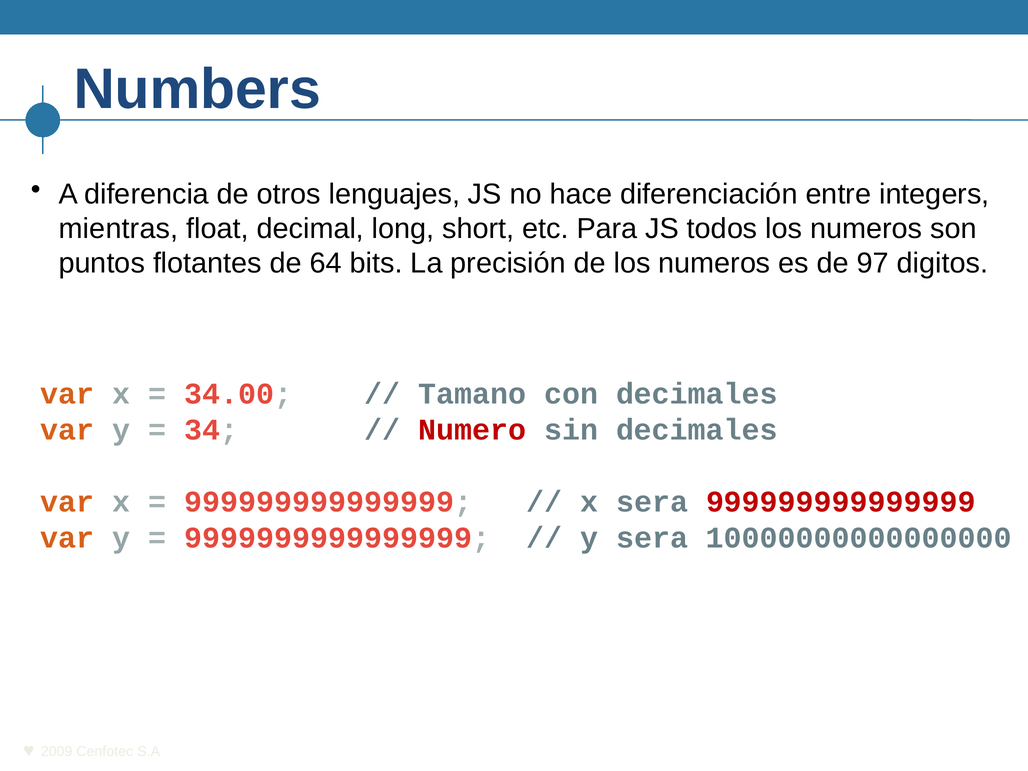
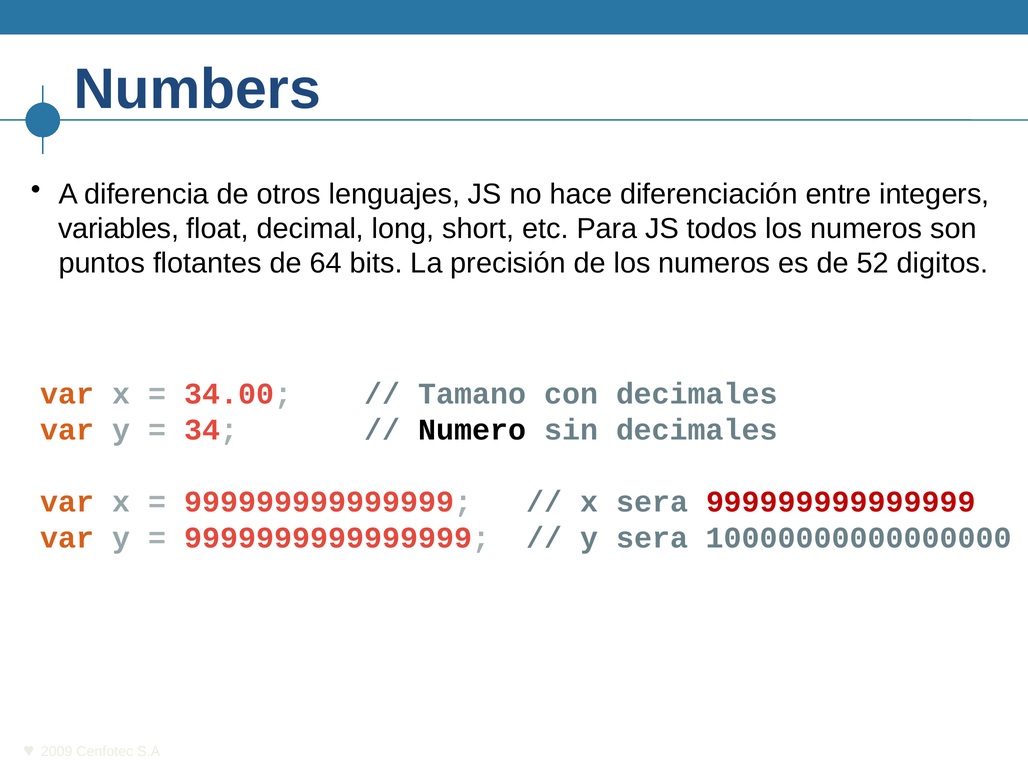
mientras: mientras -> variables (119, 229)
97: 97 -> 52 (873, 263)
Numero colour: red -> black (472, 430)
